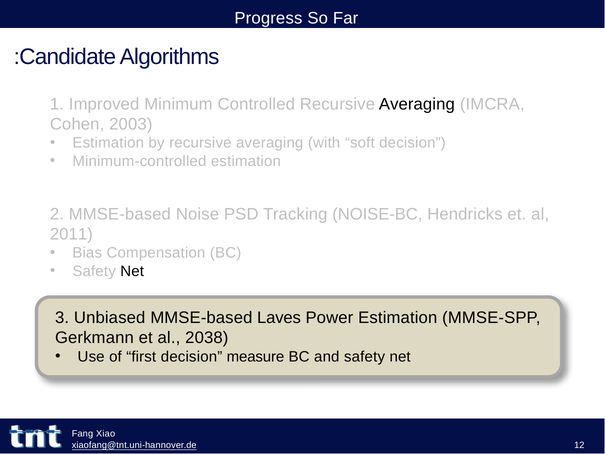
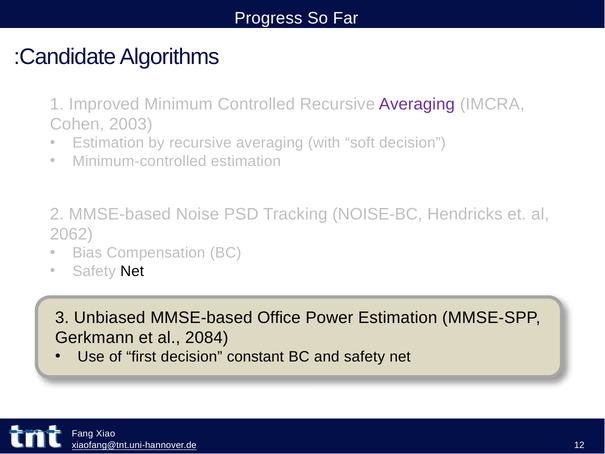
Averaging colour: black -> purple (417, 104)
2011: 2011 -> 2062 (71, 234)
Laves: Laves -> Office (279, 318)
2038: 2038 -> 2084 (207, 338)
measure: measure -> constant (255, 357)
